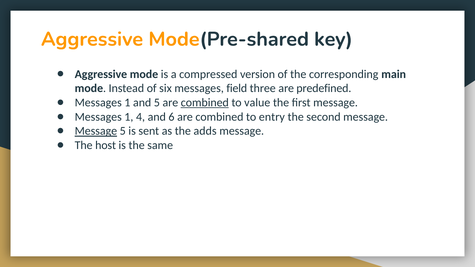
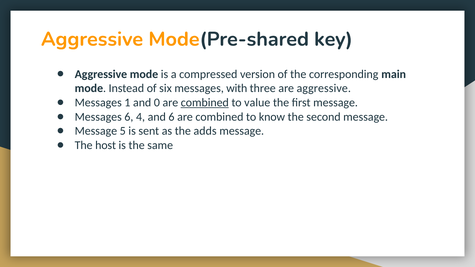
field: field -> with (237, 88)
are predefined: predefined -> aggressive (324, 88)
and 5: 5 -> 0 (157, 103)
1: 1 -> 6 (129, 117)
entry: entry -> know (272, 117)
Message underline: present -> none (96, 131)
